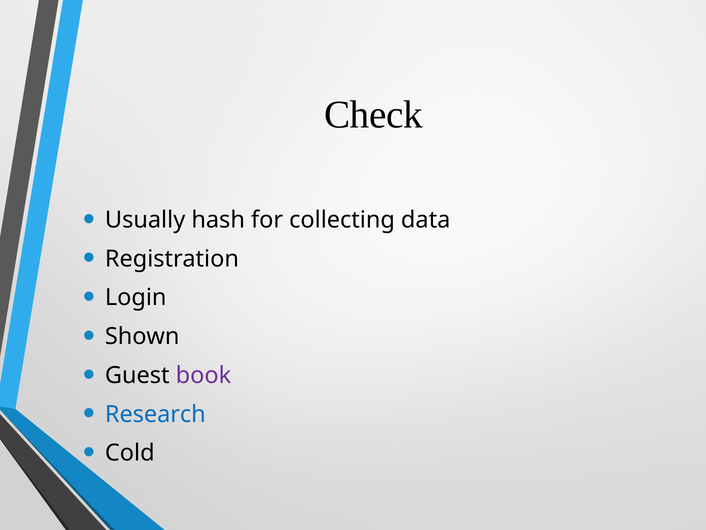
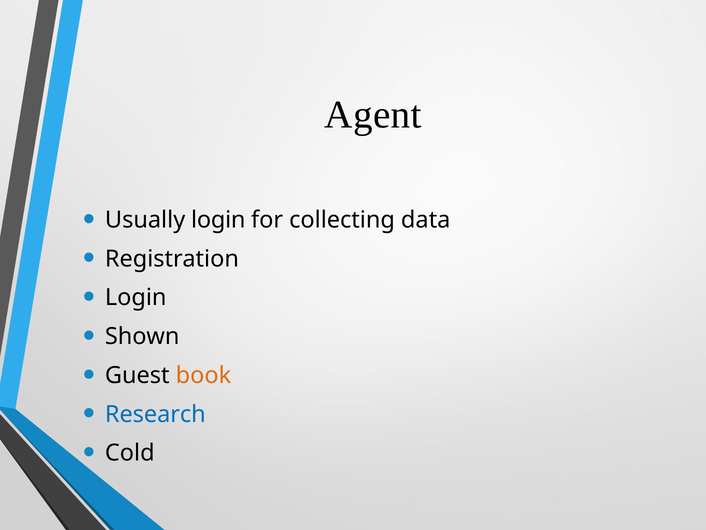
Check: Check -> Agent (373, 114)
Usually hash: hash -> login (218, 220)
book colour: purple -> orange (204, 375)
